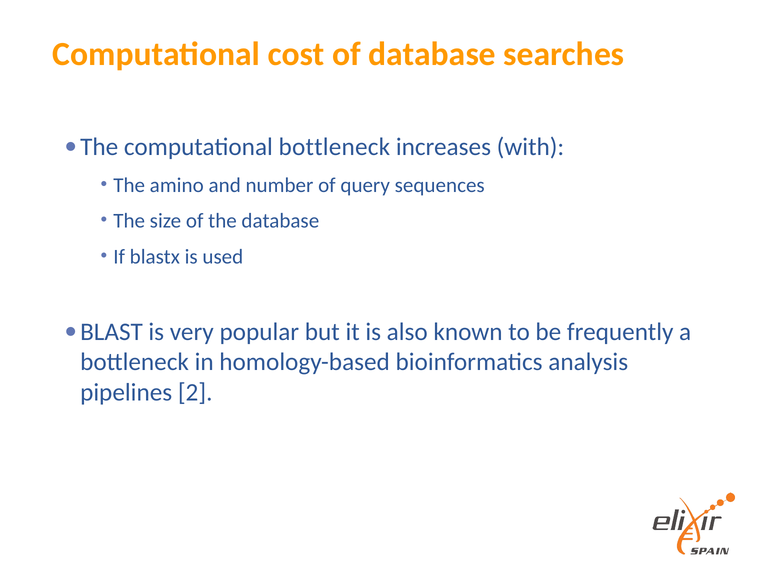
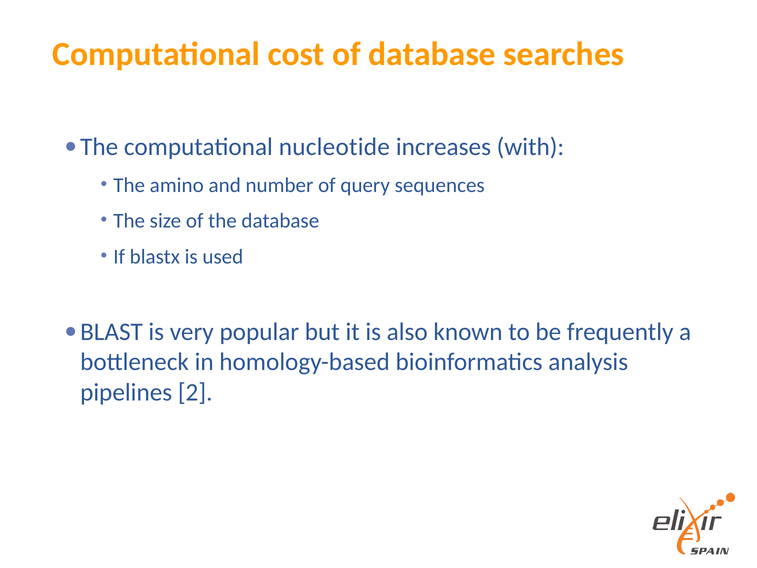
computational bottleneck: bottleneck -> nucleotide (334, 147)
